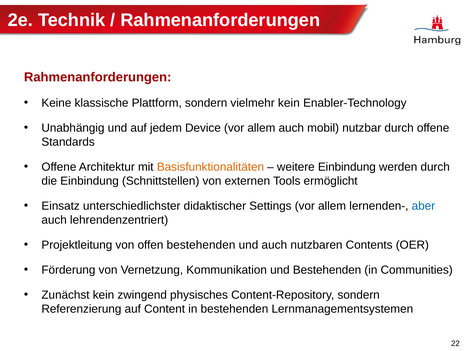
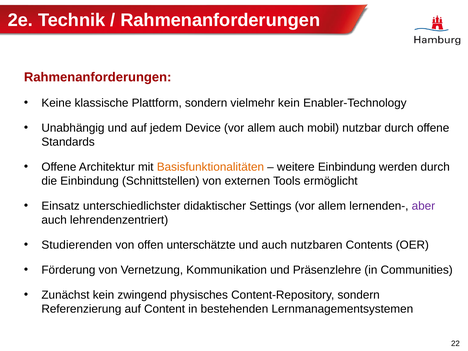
aber colour: blue -> purple (423, 206)
Projektleitung: Projektleitung -> Studierenden (77, 245)
offen bestehenden: bestehenden -> unterschätzte (201, 245)
und Bestehenden: Bestehenden -> Präsenzlehre (327, 270)
